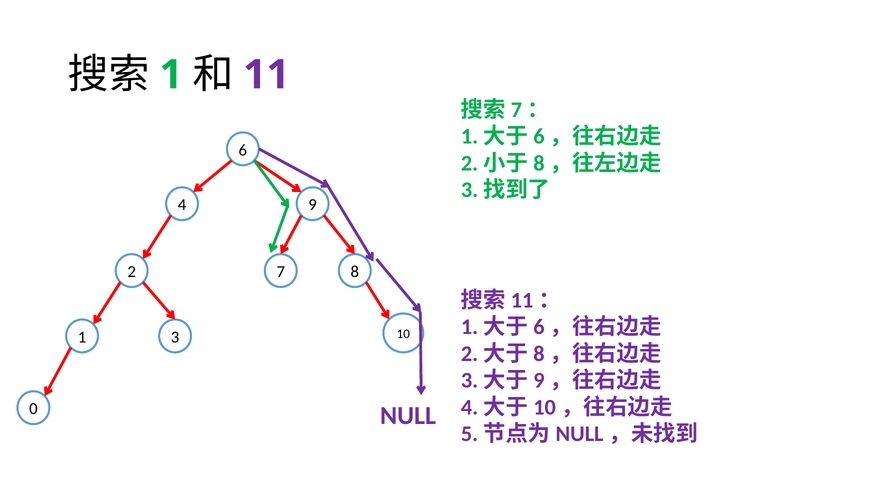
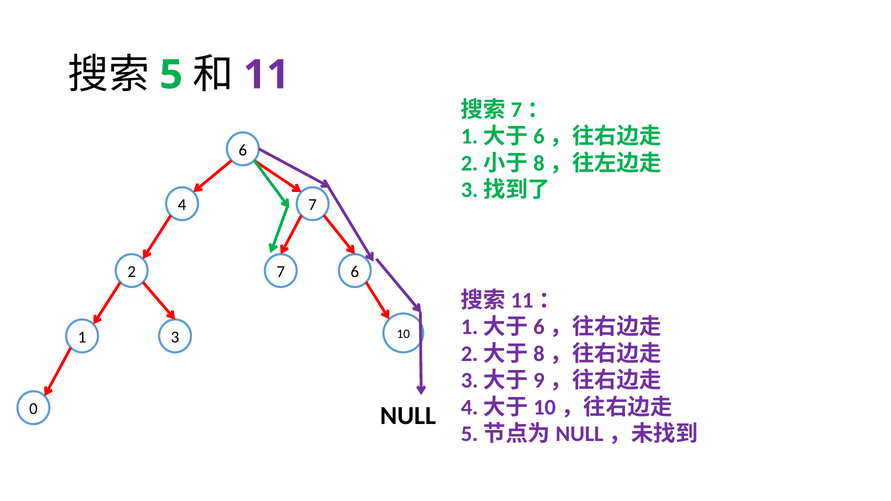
1: 1 -> 5 (171, 75)
4 9: 9 -> 7 (313, 205)
7 8: 8 -> 6 (355, 272)
NULL colour: purple -> black (408, 416)
